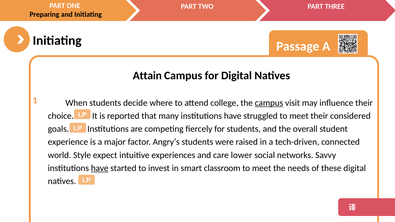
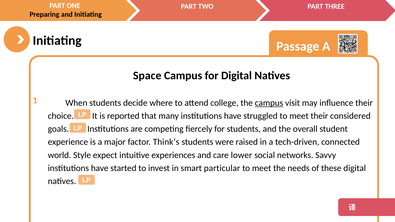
Attain: Attain -> Space (147, 76)
Angry’s: Angry’s -> Think’s (166, 142)
have underline: present -> none (100, 168)
classroom: classroom -> particular (222, 168)
